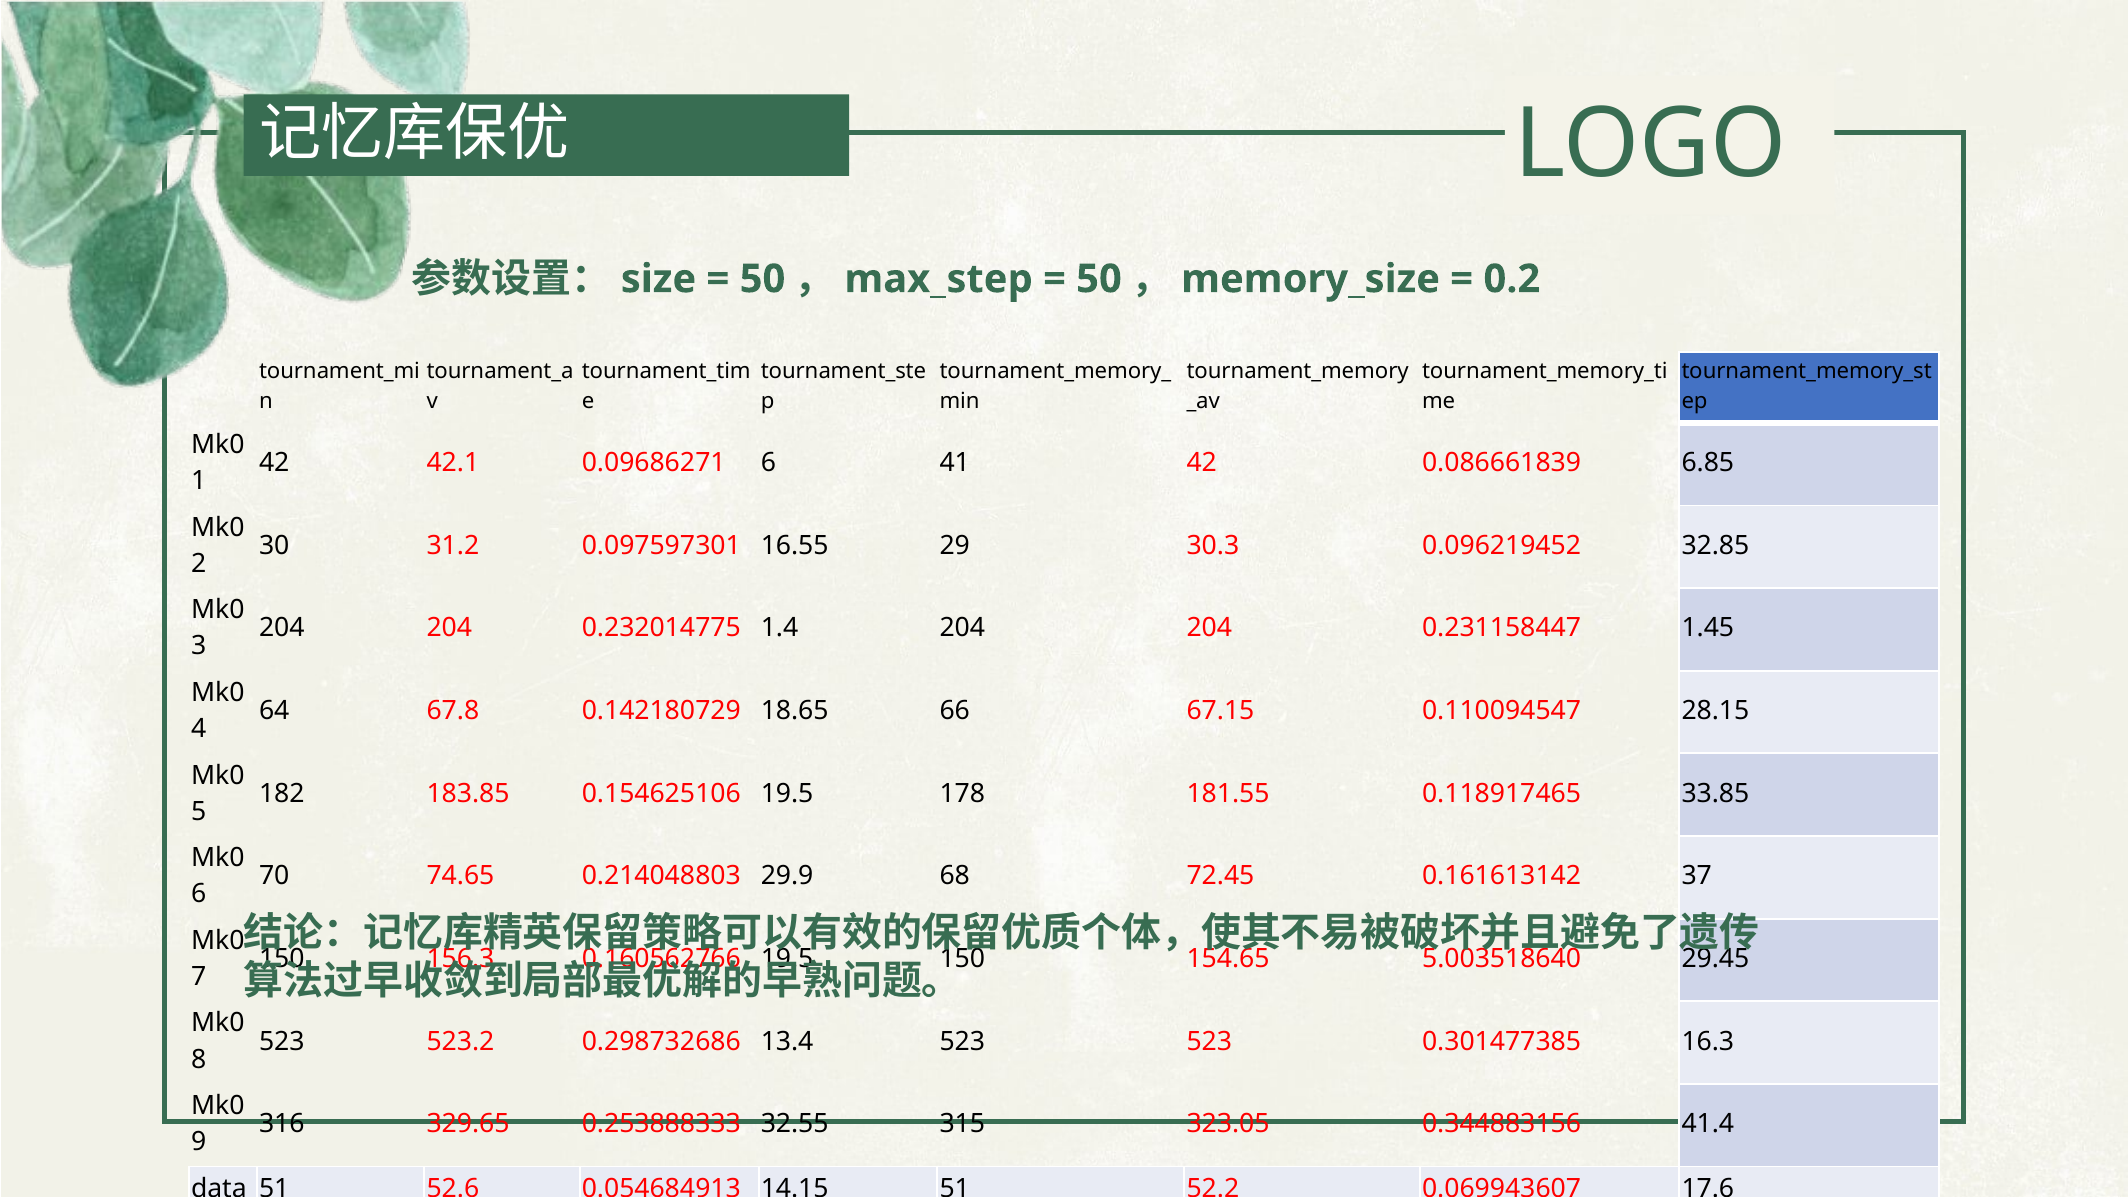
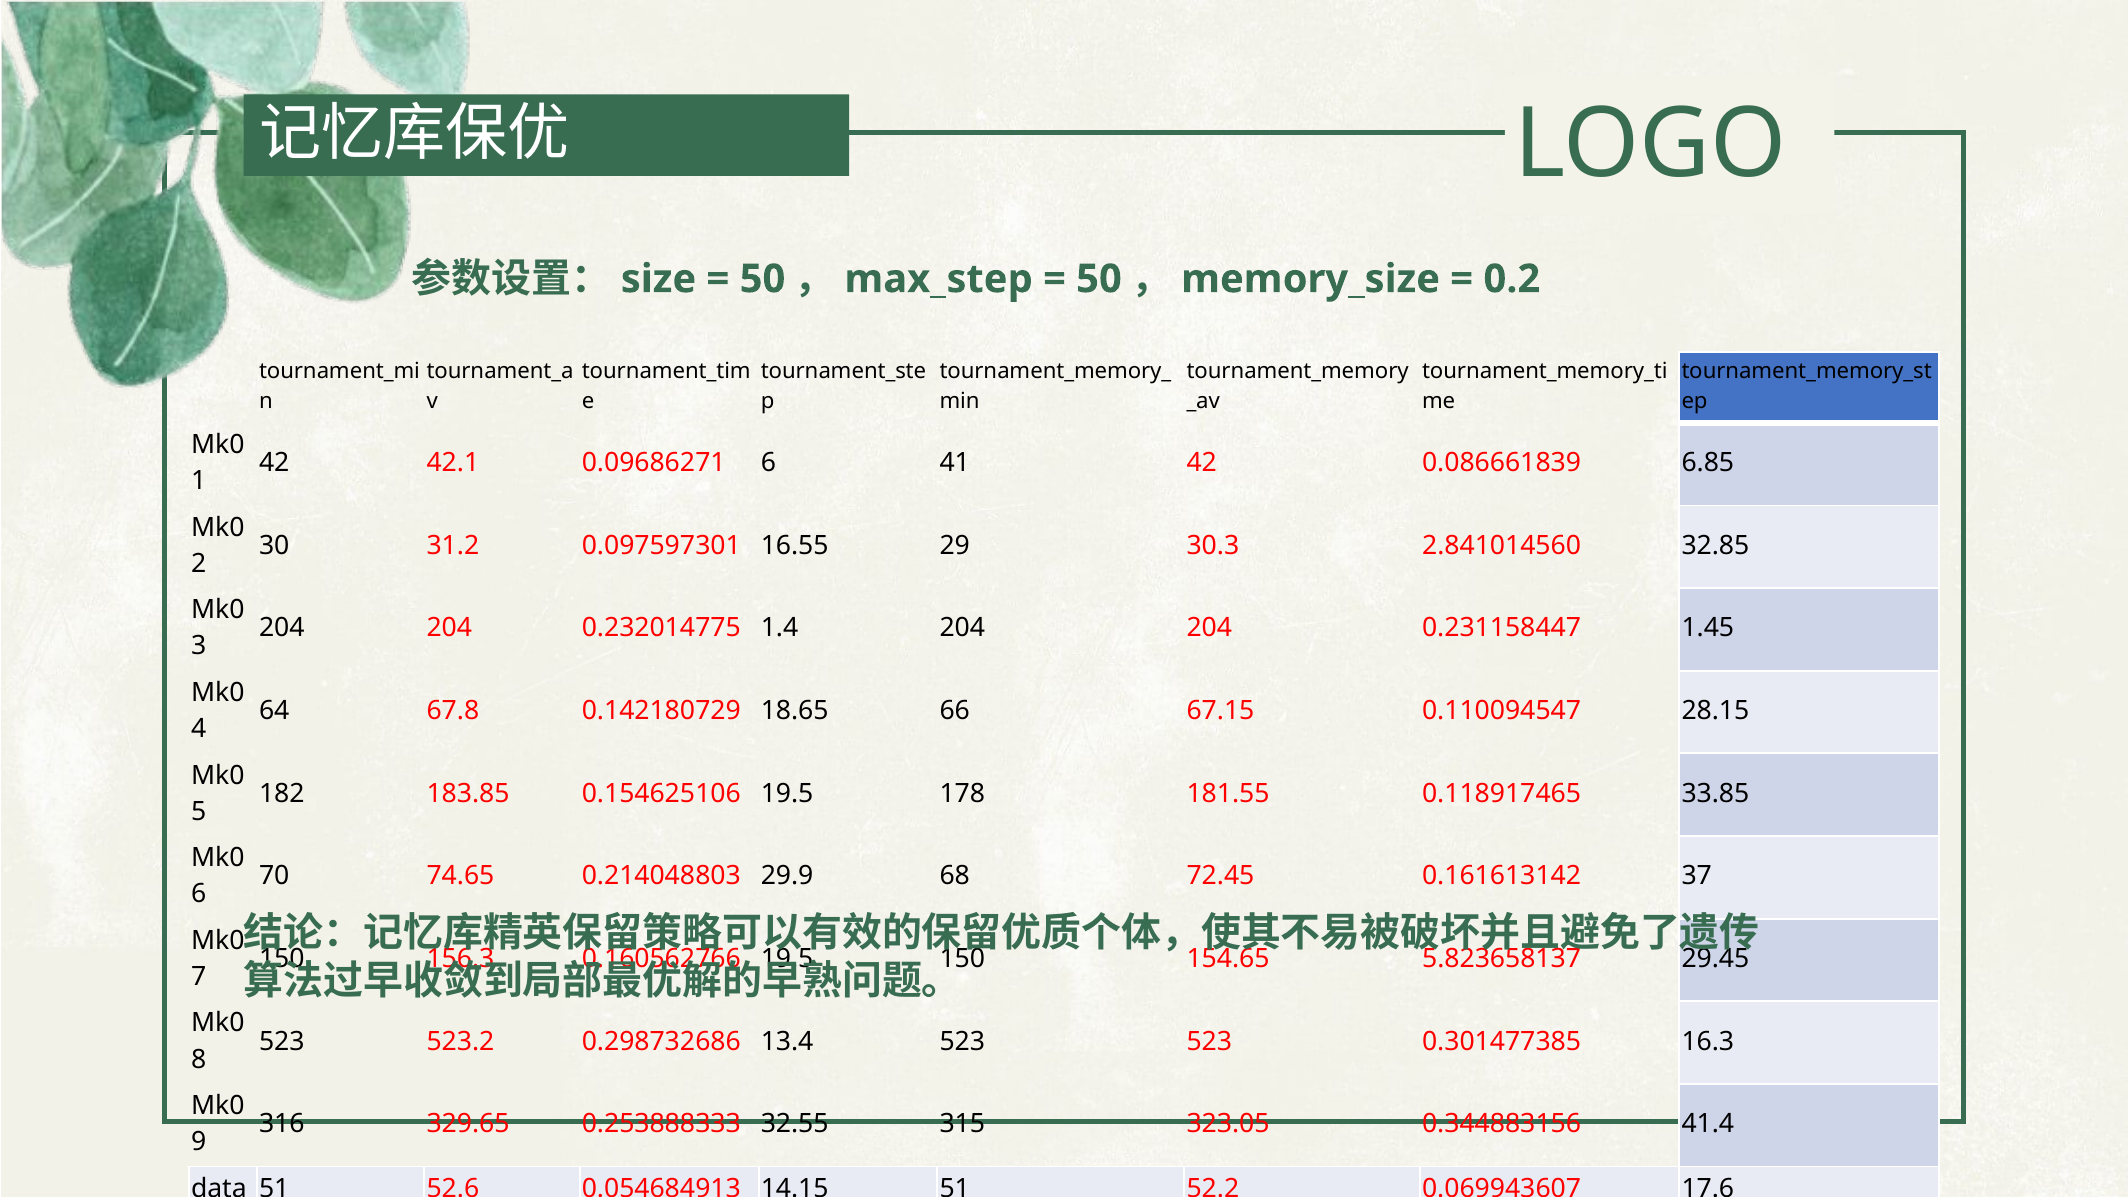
0.096219452: 0.096219452 -> 2.841014560 (1502, 545)
5.003518640: 5.003518640 -> 5.823658137 (1502, 959)
